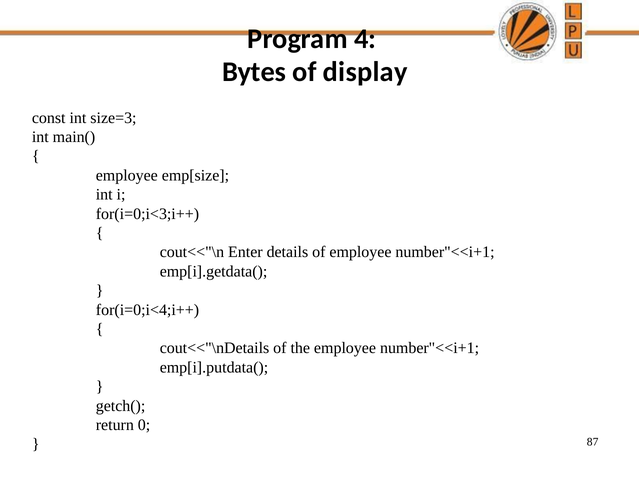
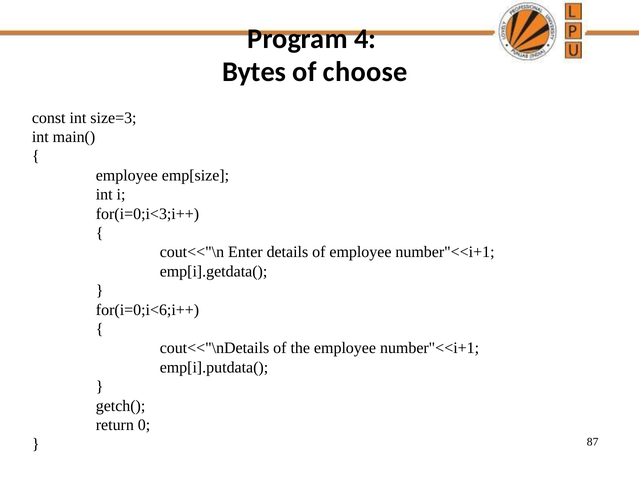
display: display -> choose (365, 72)
for(i=0;i<4;i++: for(i=0;i<4;i++ -> for(i=0;i<6;i++ (147, 309)
